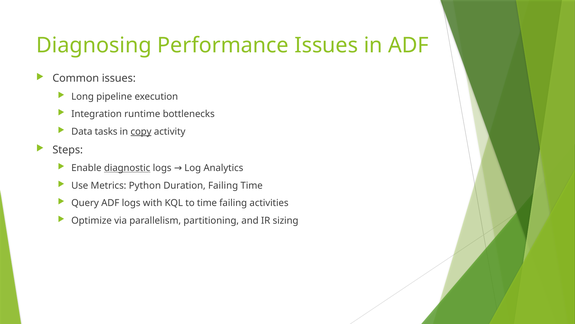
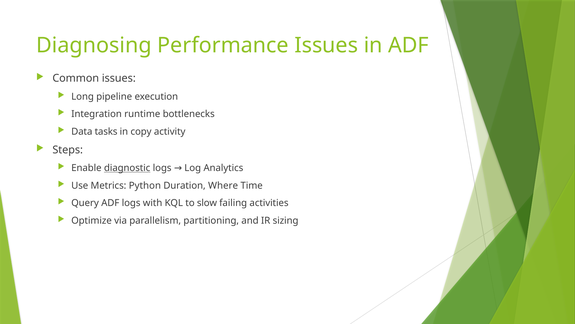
copy underline: present -> none (141, 131)
Duration Failing: Failing -> Where (223, 185)
to time: time -> slow (207, 203)
